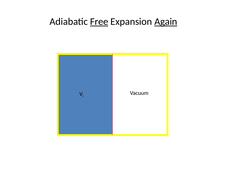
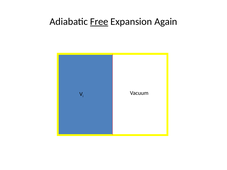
Again underline: present -> none (166, 22)
